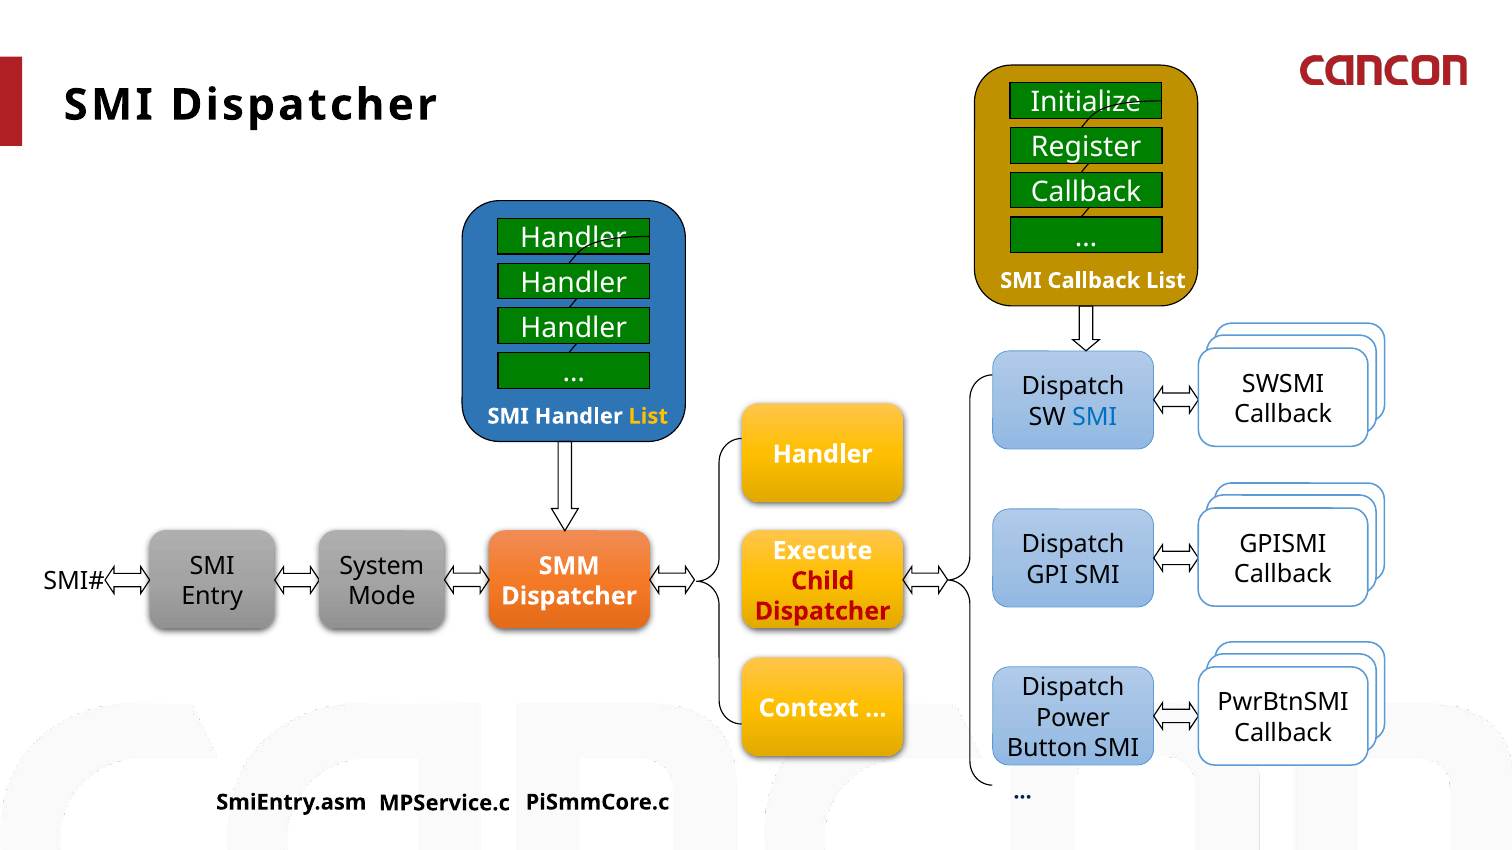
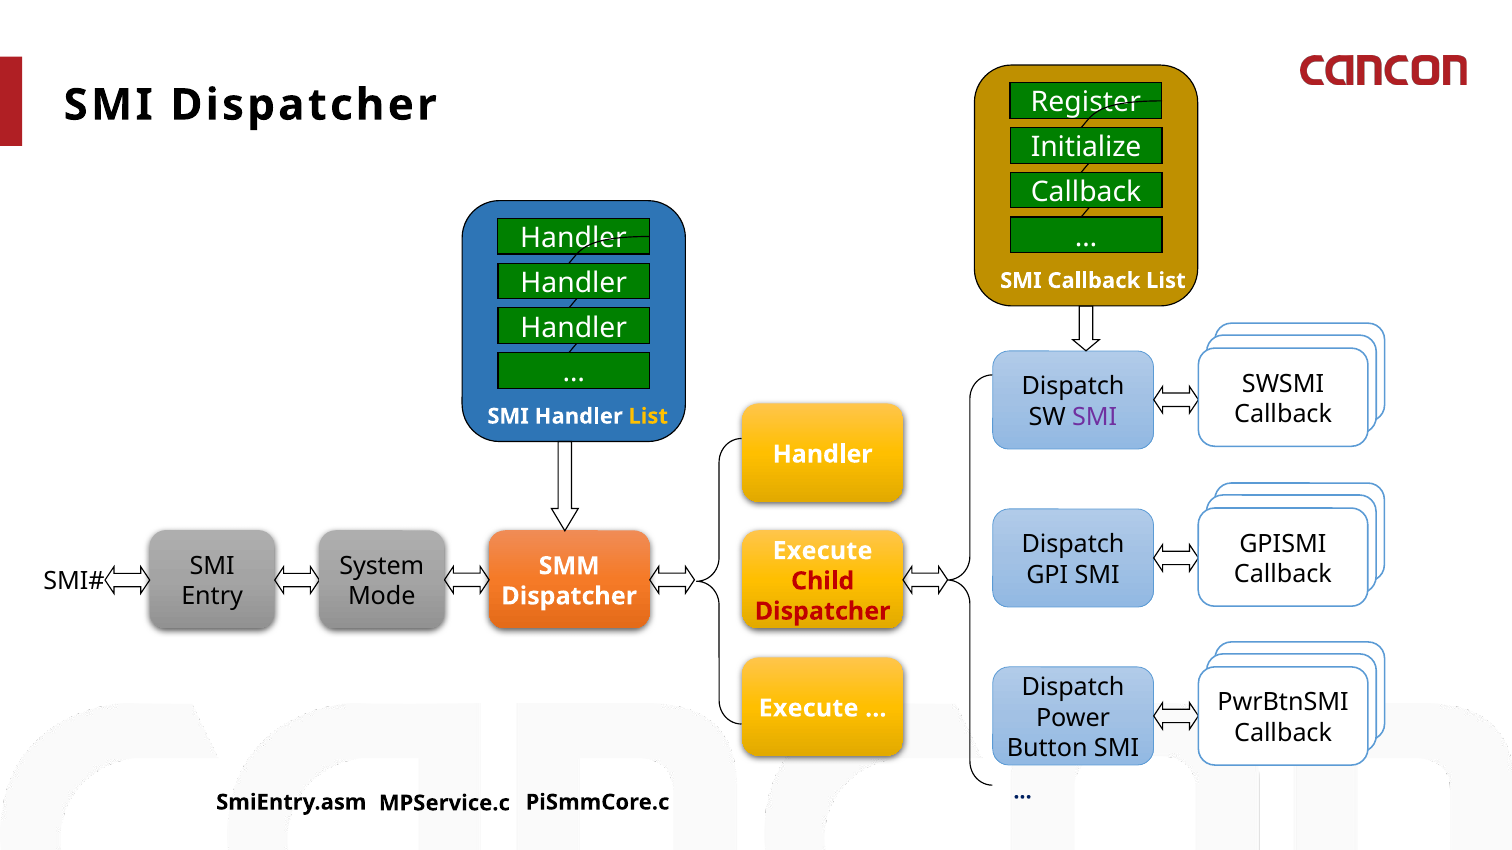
Initialize: Initialize -> Register (1086, 103)
Register: Register -> Initialize (1086, 147)
SMI colour: blue -> purple (1095, 417)
Context: Context -> Execute (809, 709)
